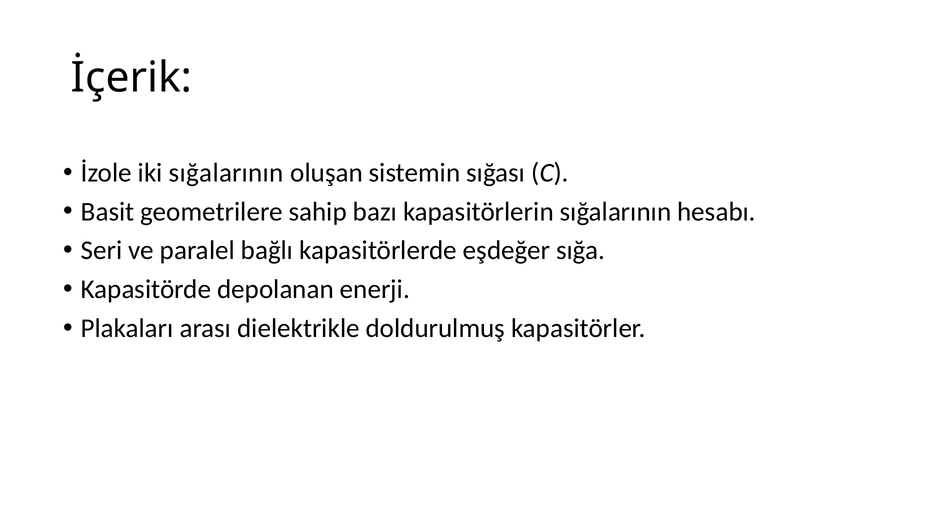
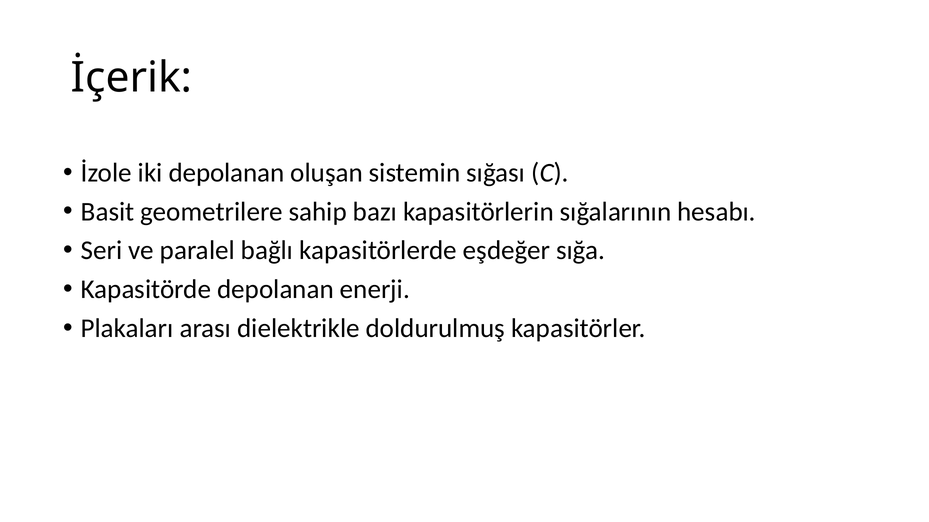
iki sığalarının: sığalarının -> depolanan (226, 173)
